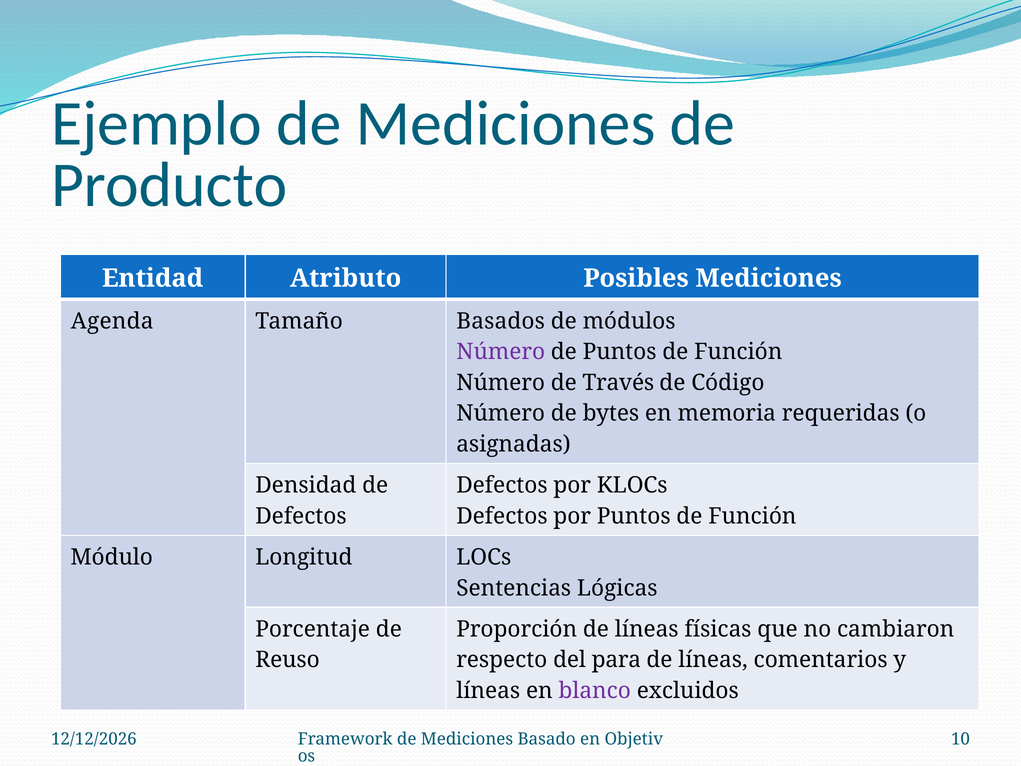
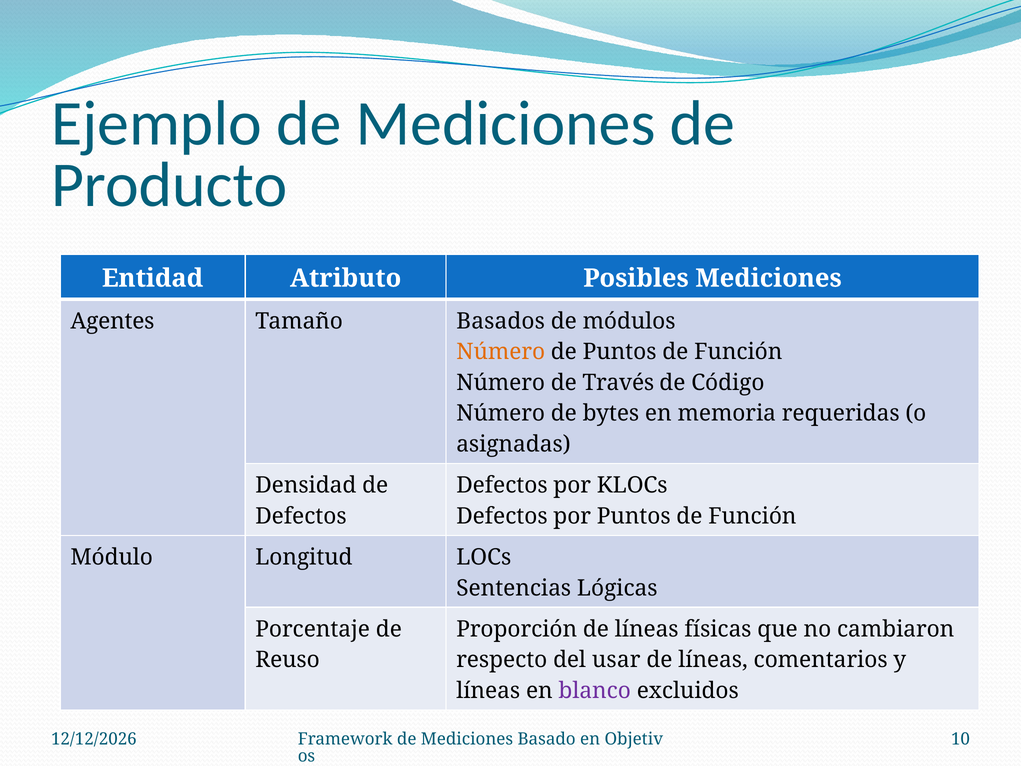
Agenda: Agenda -> Agentes (112, 321)
Número colour: purple -> orange (501, 352)
para: para -> usar (616, 660)
